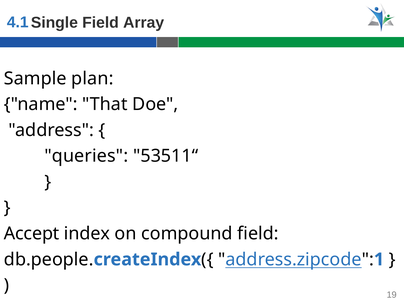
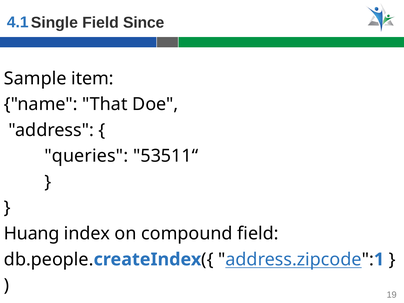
Array: Array -> Since (144, 23)
plan: plan -> item (92, 78)
Accept: Accept -> Huang (32, 234)
